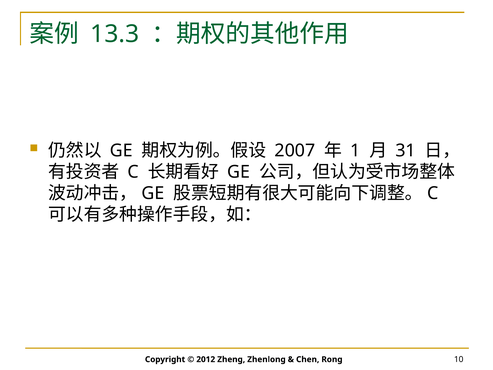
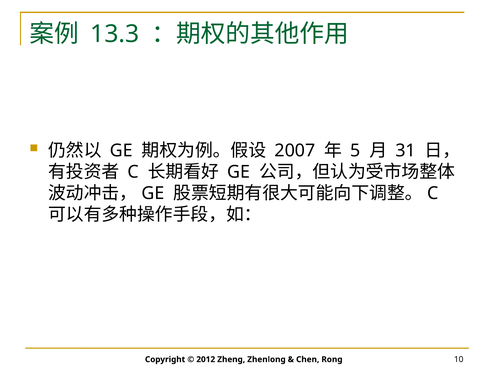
1: 1 -> 5 (355, 150)
